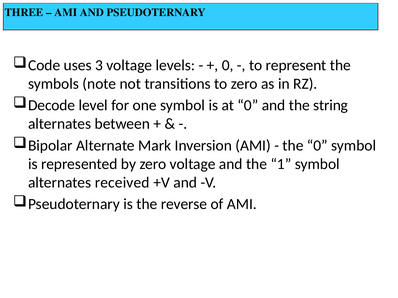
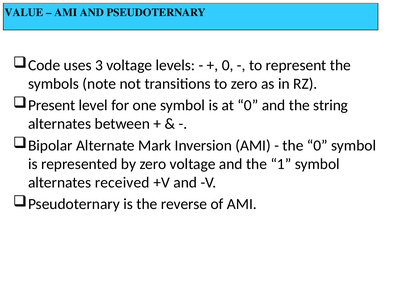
THREE: THREE -> VALUE (24, 12)
Decode: Decode -> Present (52, 106)
